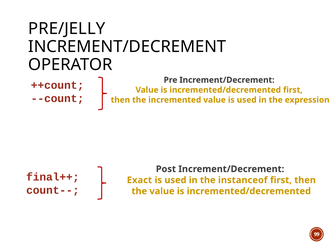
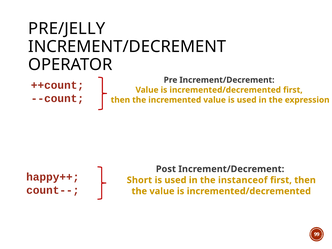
final++: final++ -> happy++ (53, 177)
Exact: Exact -> Short (139, 180)
